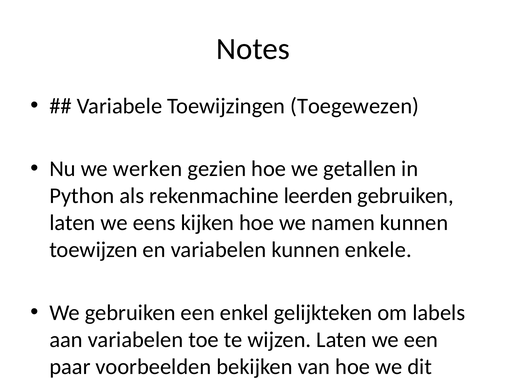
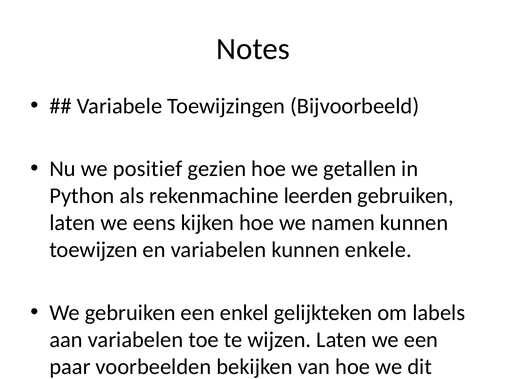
Toegewezen: Toegewezen -> Bijvoorbeeld (355, 106)
werken: werken -> positief (148, 169)
